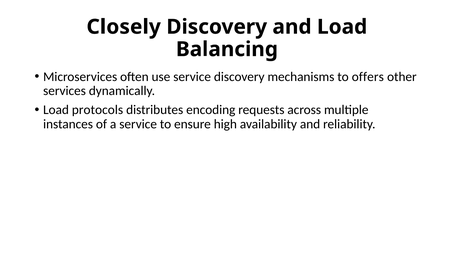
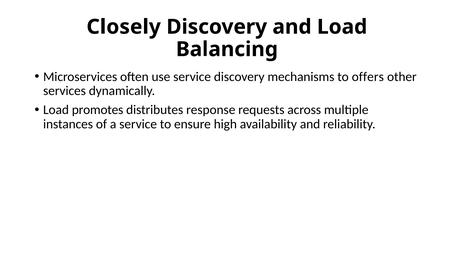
protocols: protocols -> promotes (98, 110)
encoding: encoding -> response (211, 110)
